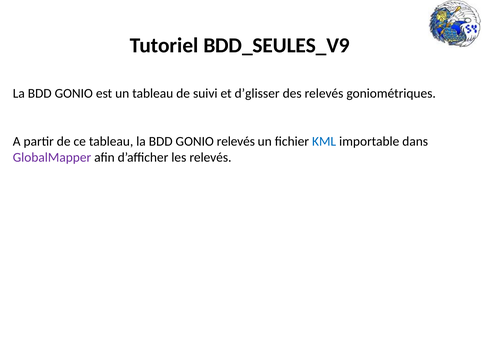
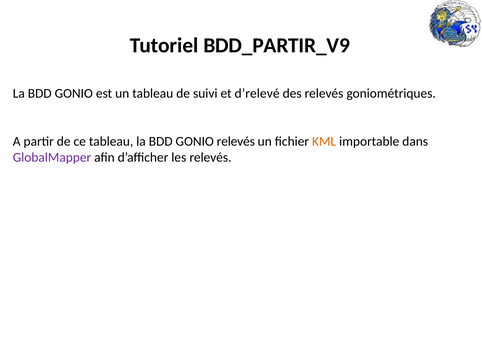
BDD_SEULES_V9: BDD_SEULES_V9 -> BDD_PARTIR_V9 (277, 46)
d’glisser: d’glisser -> d’relevé (257, 93)
KML colour: blue -> orange (324, 142)
